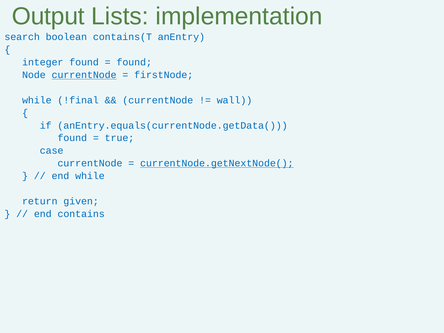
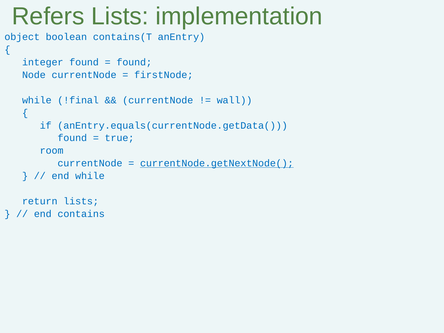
Output: Output -> Refers (48, 17)
search: search -> object (22, 37)
currentNode underline: present -> none (84, 75)
case: case -> room (52, 151)
return given: given -> lists (81, 201)
